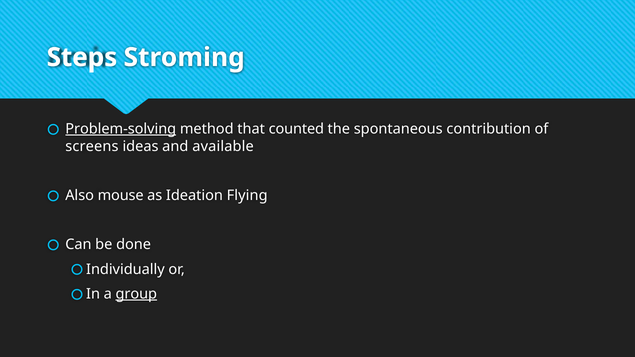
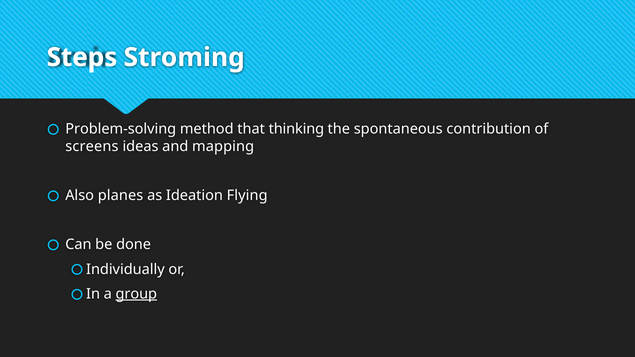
Problem-solving underline: present -> none (121, 129)
counted: counted -> thinking (296, 129)
available: available -> mapping (223, 146)
mouse: mouse -> planes (121, 196)
